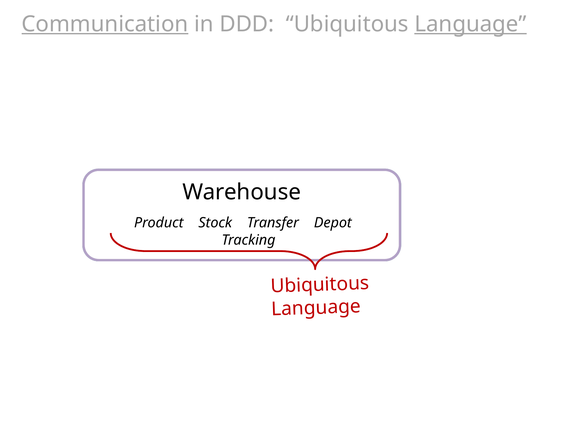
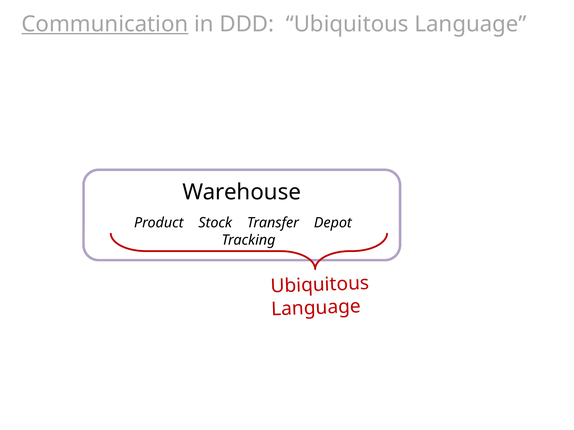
Language underline: present -> none (470, 24)
